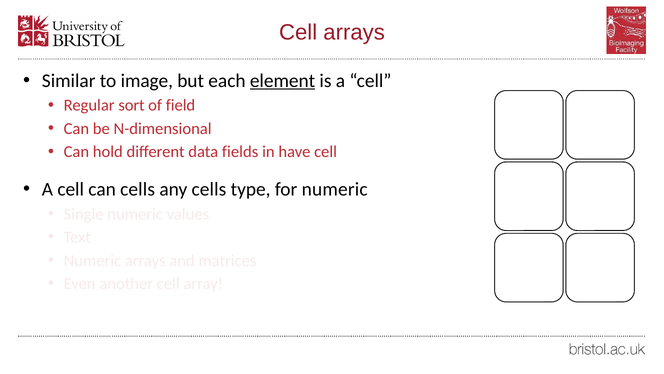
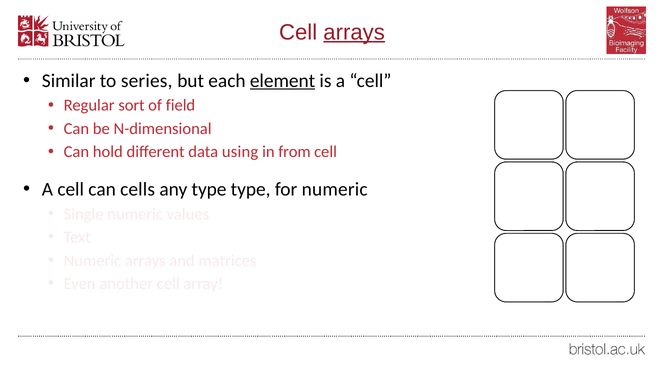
arrays underline: none -> present (354, 32)
image: image -> series (147, 81)
fields: fields -> using (240, 152)
have: have -> from (294, 152)
any cells: cells -> type (209, 189)
